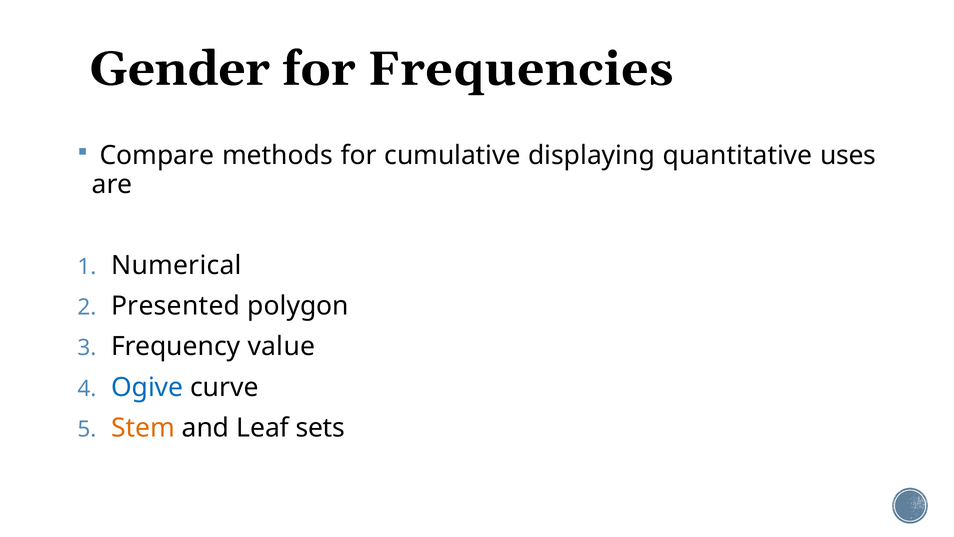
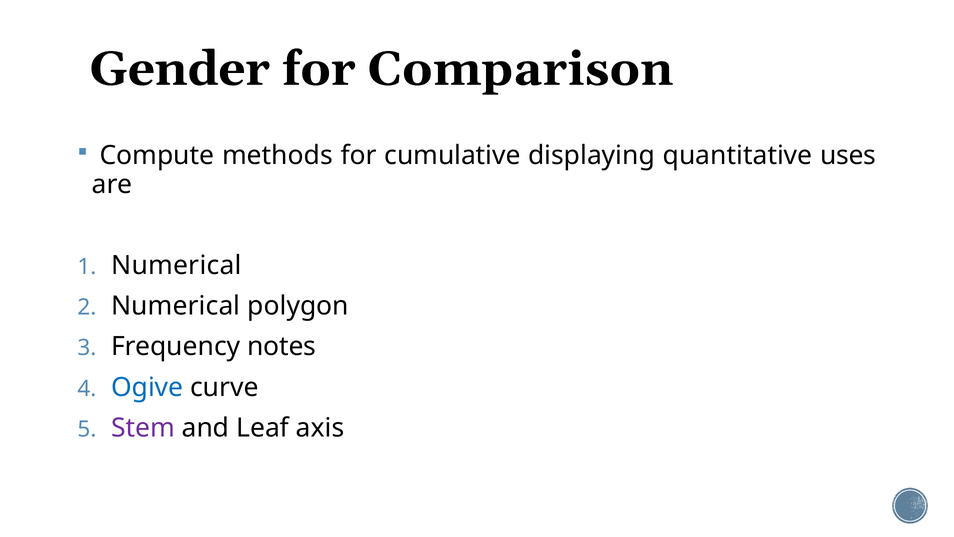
Frequencies: Frequencies -> Comparison (520, 69)
Compare: Compare -> Compute (157, 156)
Presented: Presented -> Numerical (176, 306)
value: value -> notes (282, 346)
Stem colour: orange -> purple (143, 428)
sets: sets -> axis (320, 428)
